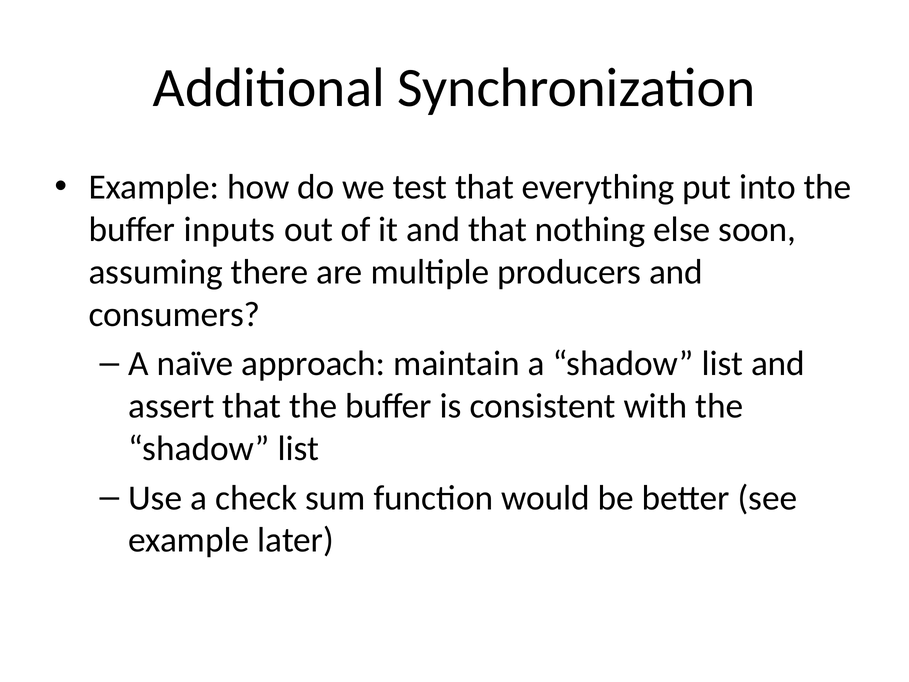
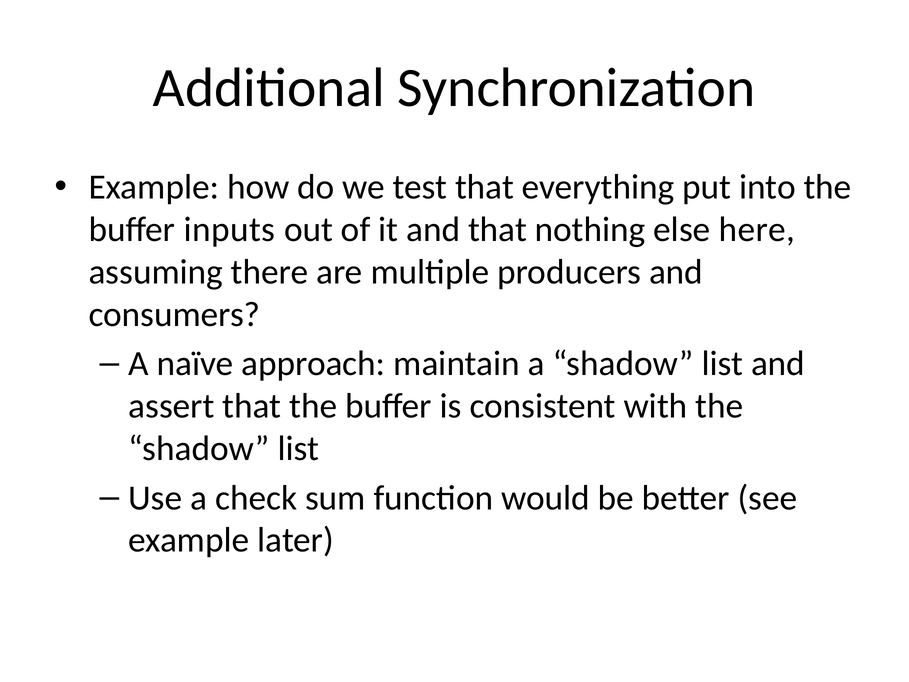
soon: soon -> here (757, 230)
